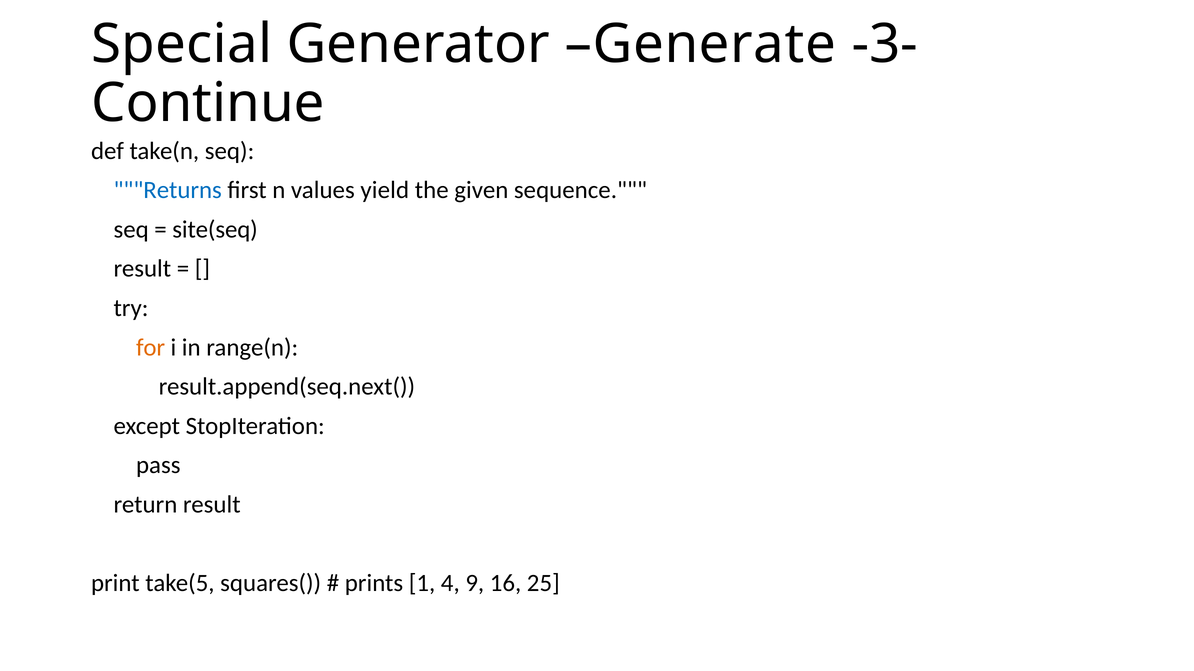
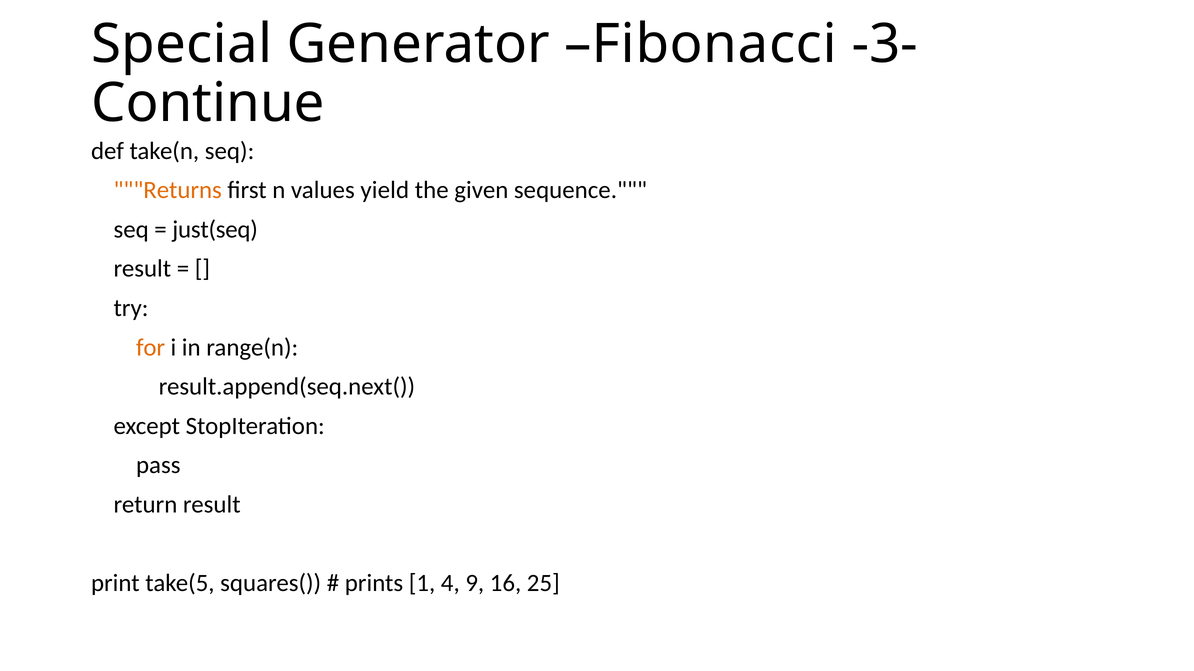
Generate: Generate -> Fibonacci (700, 44)
Returns colour: blue -> orange (168, 190)
site(seq: site(seq -> just(seq (215, 230)
